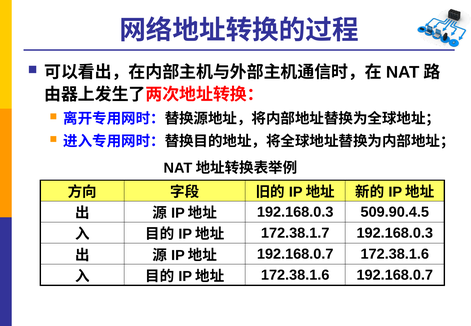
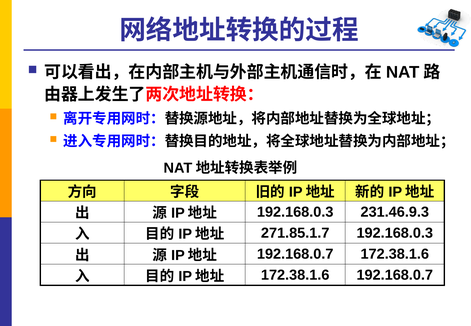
509.90.4.5: 509.90.4.5 -> 231.46.9.3 (395, 212)
172.38.1.7: 172.38.1.7 -> 271.85.1.7 (295, 233)
